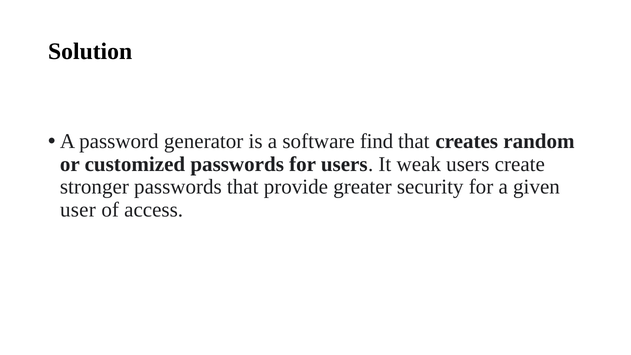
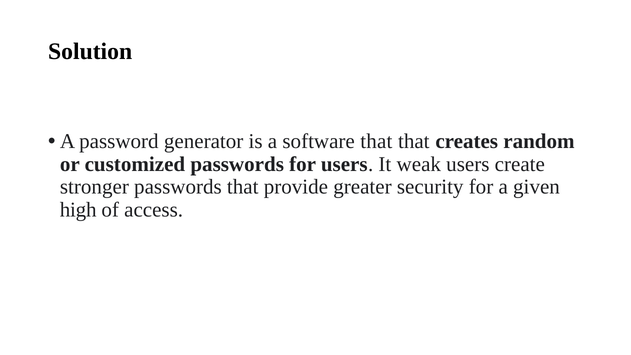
software find: find -> that (376, 141)
user: user -> high (78, 210)
